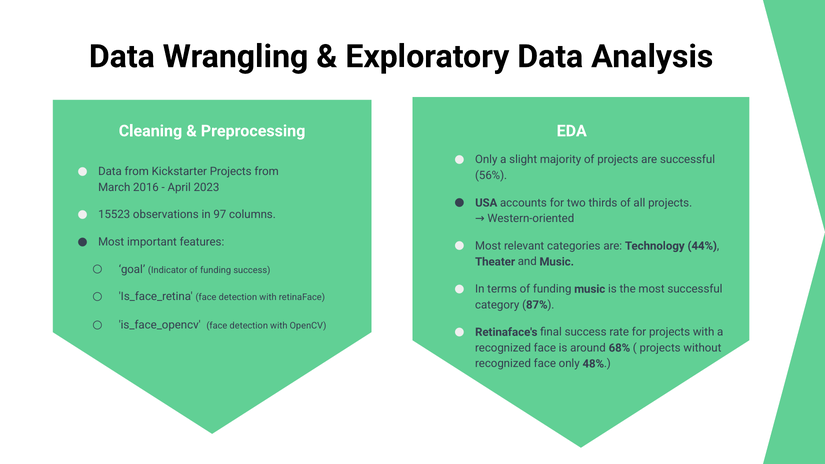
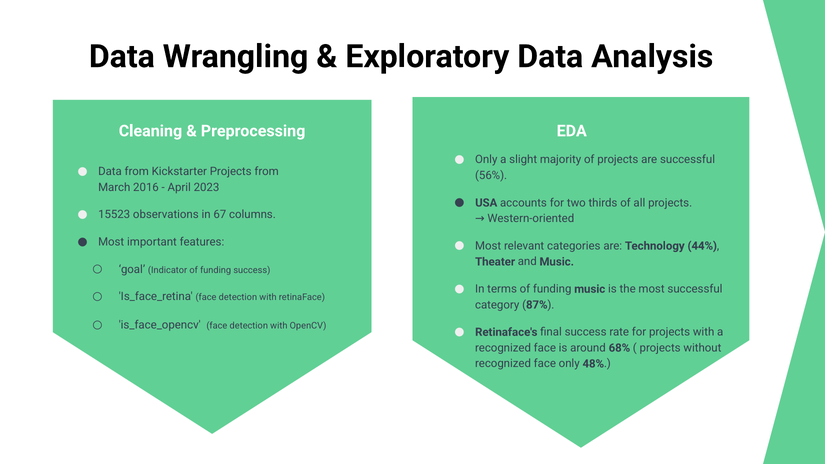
97: 97 -> 67 (220, 215)
